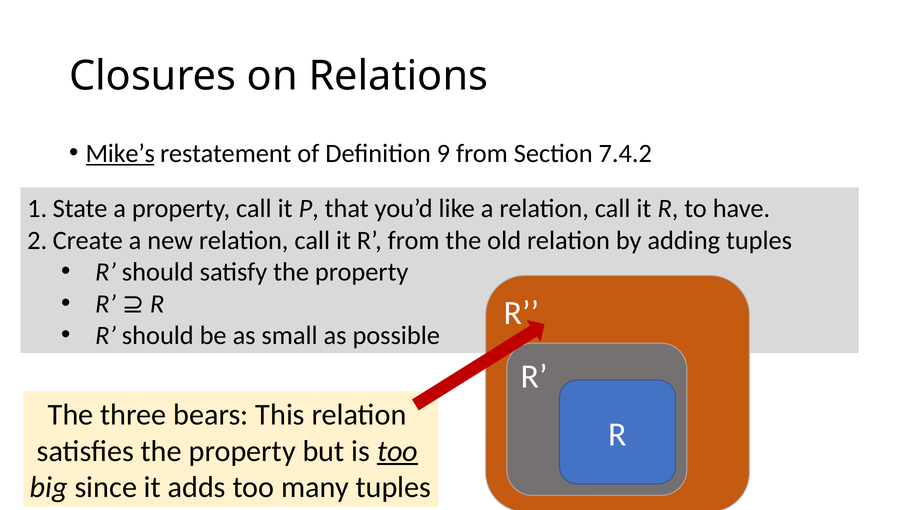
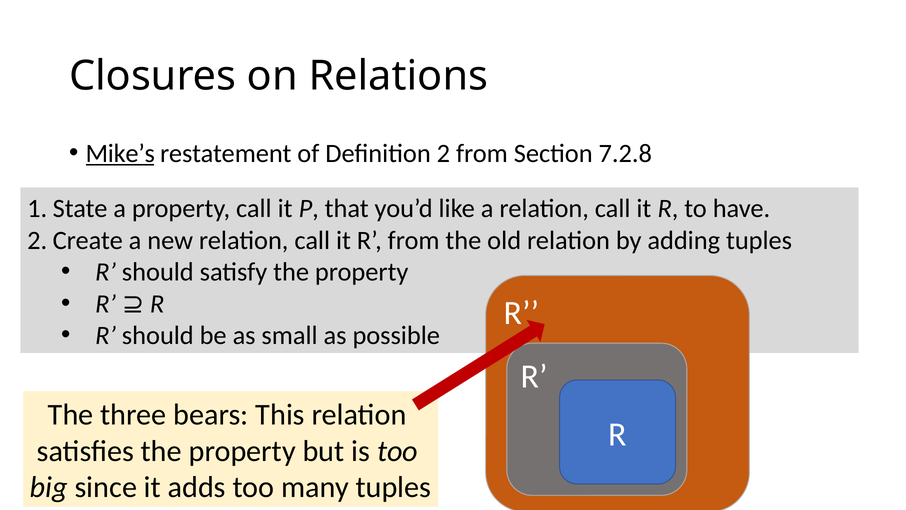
9: 9 -> 2 (443, 153)
7.4.2: 7.4.2 -> 7.2.8 (625, 153)
too underline: present -> none (398, 451)
